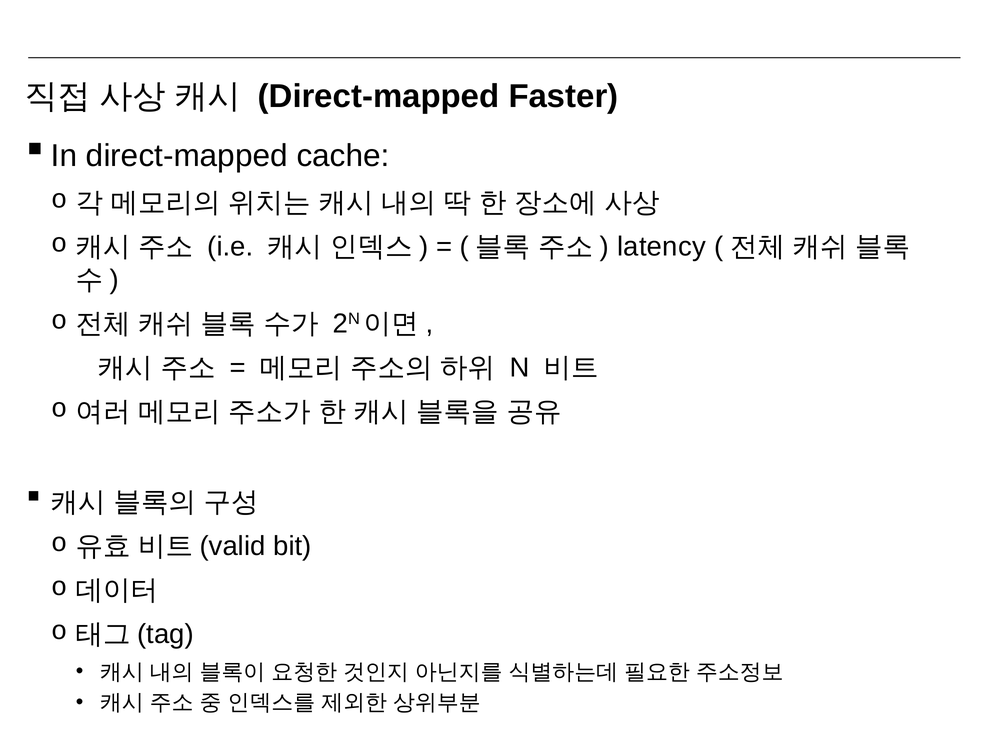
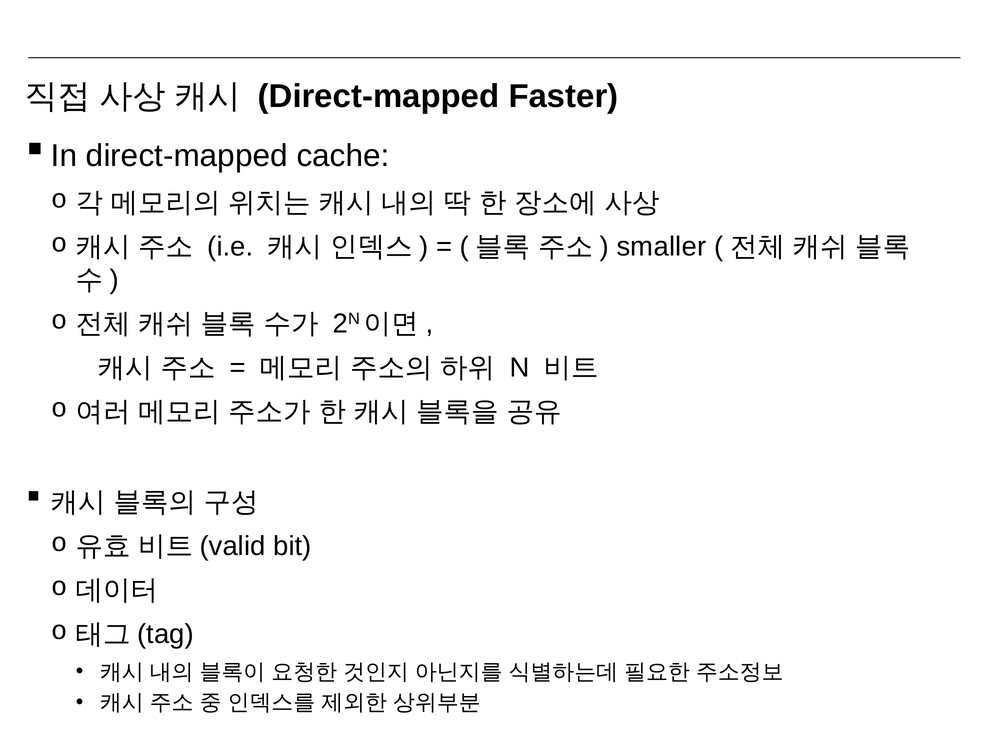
latency: latency -> smaller (661, 246)
